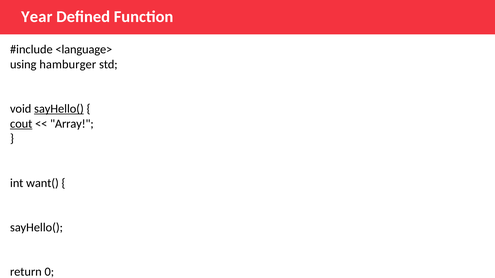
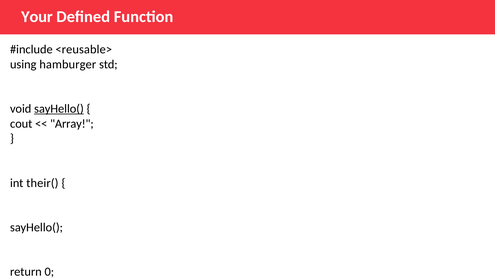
Year: Year -> Your (37, 17)
<language>: <language> -> <reusable> (84, 50)
cout underline: present -> none (21, 124)
want(: want( -> their( (42, 183)
